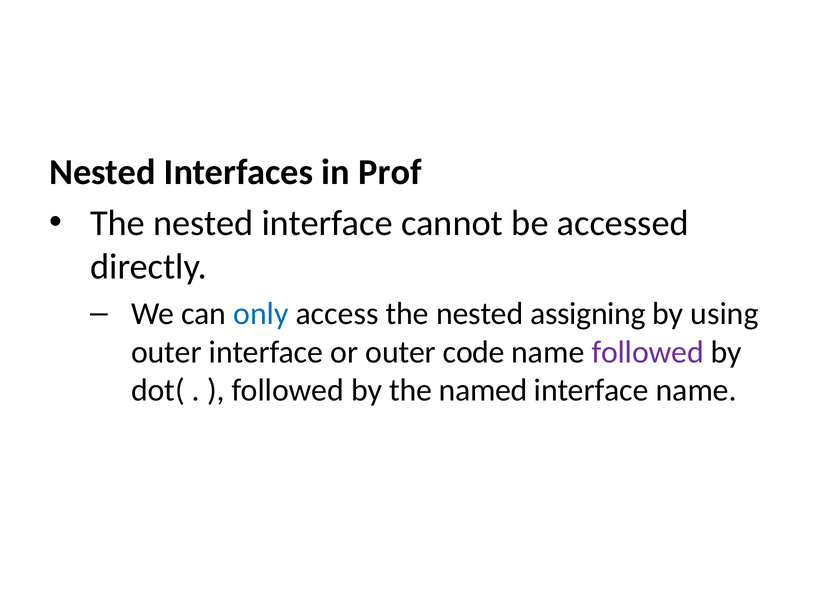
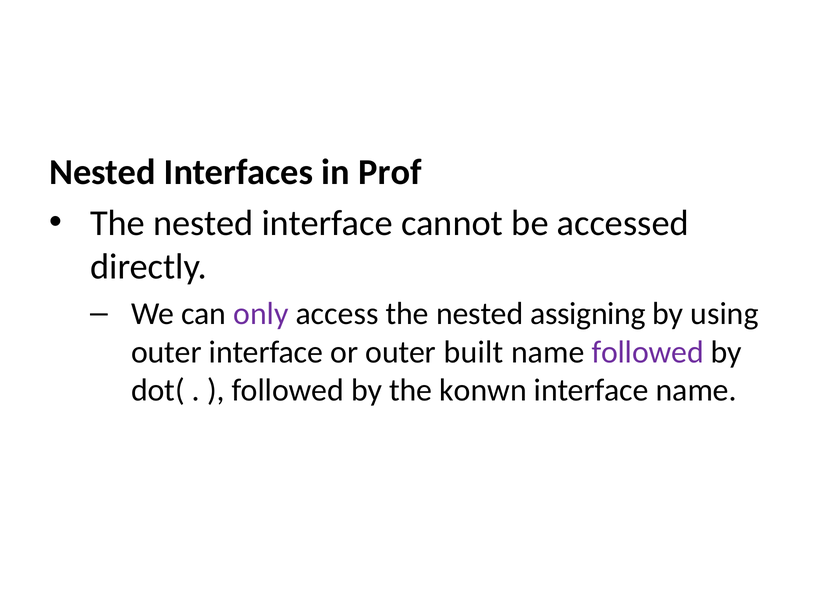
only colour: blue -> purple (261, 314)
code: code -> built (473, 352)
named: named -> konwn (483, 390)
